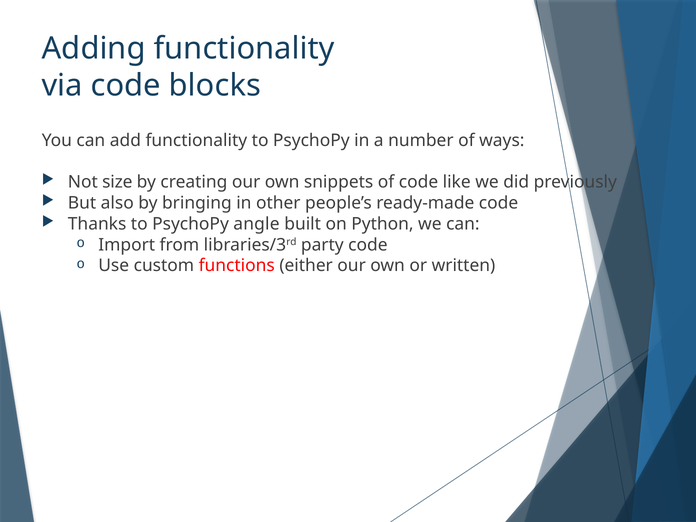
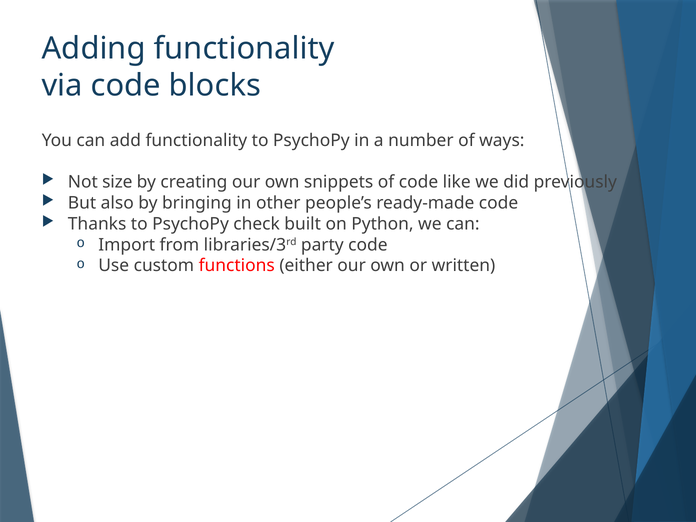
angle: angle -> check (257, 224)
